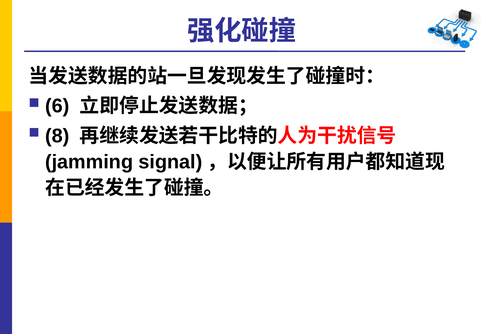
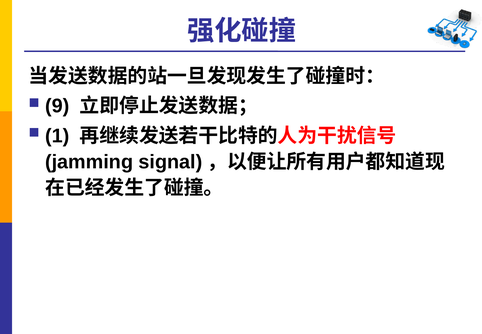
6: 6 -> 9 (57, 106)
8: 8 -> 1 (57, 136)
